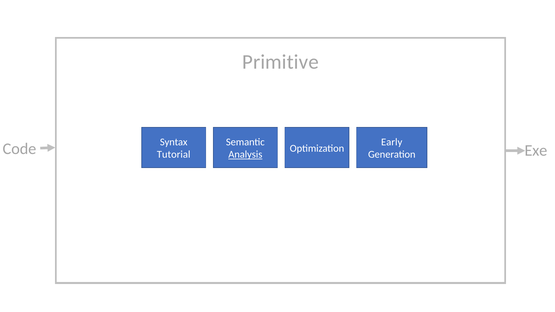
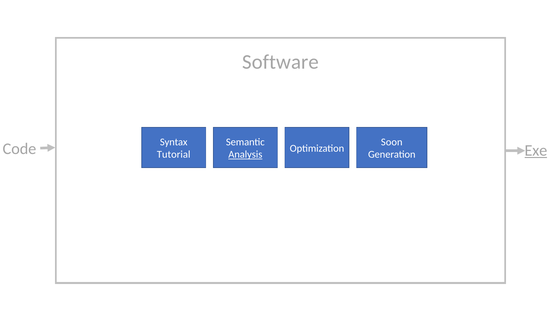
Primitive: Primitive -> Software (280, 62)
Early: Early -> Soon (392, 142)
Exe underline: none -> present (536, 151)
